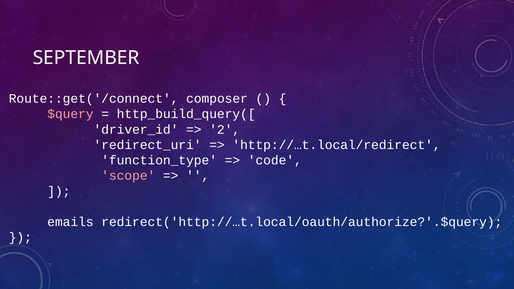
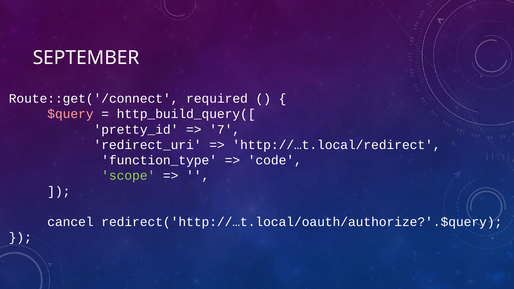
composer: composer -> required (217, 99)
driver_id: driver_id -> pretty_id (136, 130)
2: 2 -> 7 (225, 130)
scope colour: pink -> light green (128, 176)
emails: emails -> cancel (70, 222)
